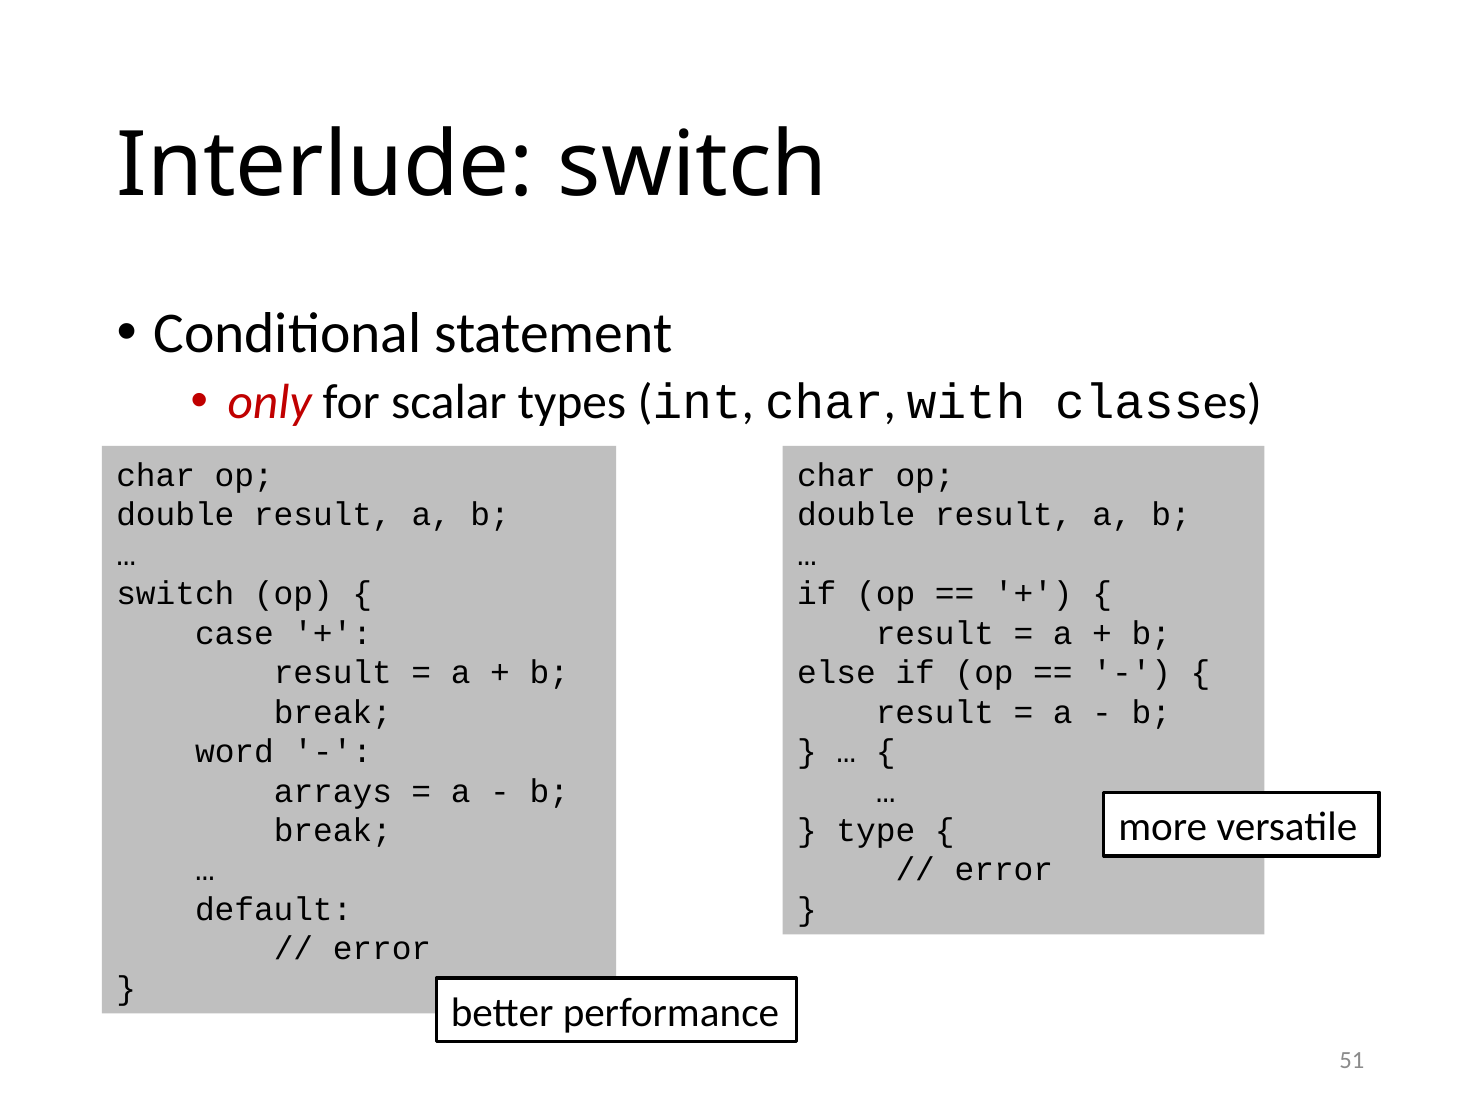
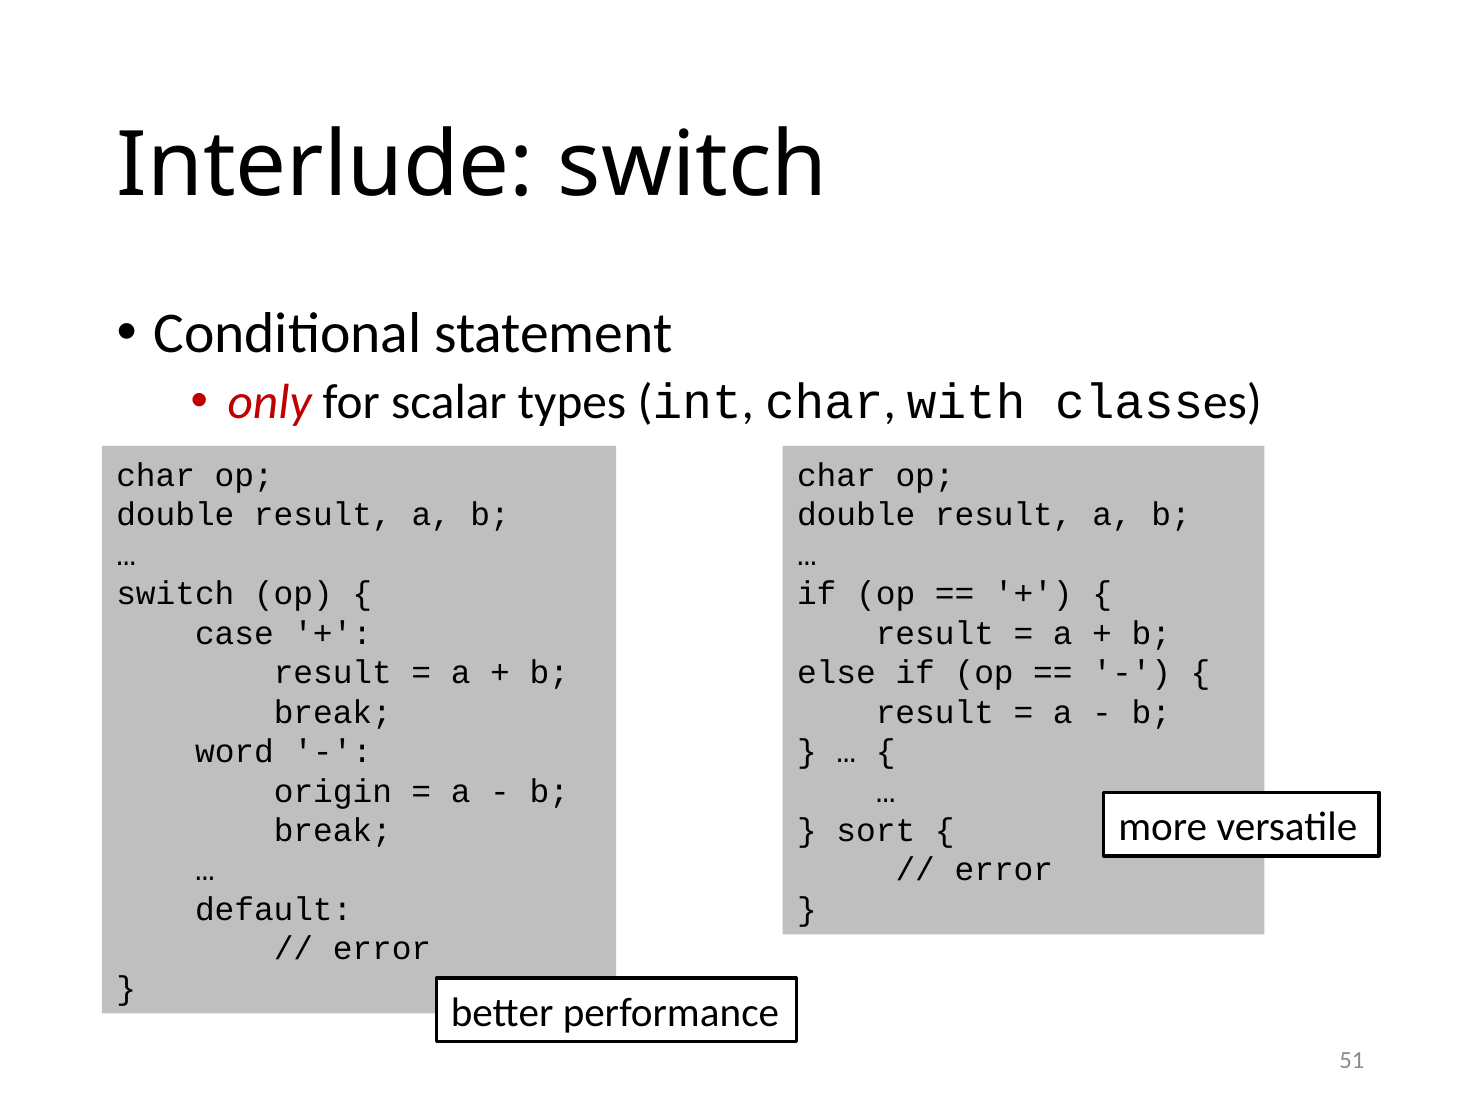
arrays: arrays -> origin (333, 791)
type: type -> sort (876, 830)
